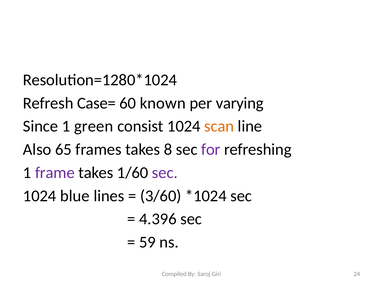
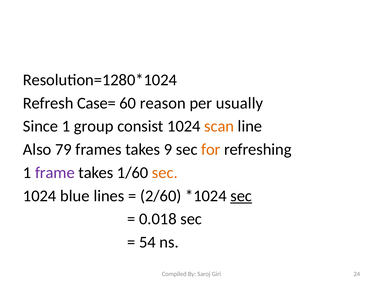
known: known -> reason (163, 103)
varying: varying -> usually (240, 103)
green: green -> group (94, 126)
65: 65 -> 79 (63, 150)
8: 8 -> 9 (168, 150)
for colour: purple -> orange (211, 150)
sec colour: purple -> orange (165, 173)
3/60: 3/60 -> 2/60 (161, 196)
sec underline: none -> present (241, 196)
4.396: 4.396 -> 0.018 (158, 219)
59: 59 -> 54 (147, 242)
